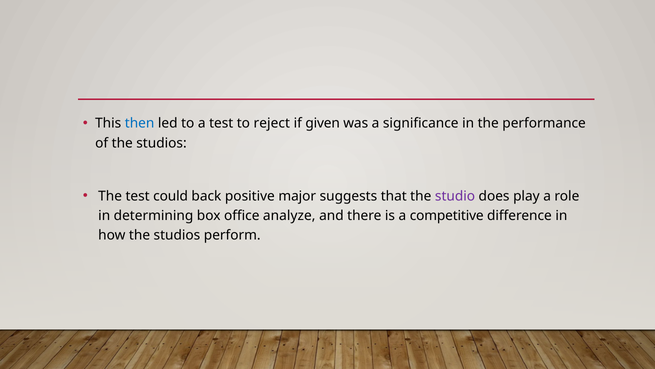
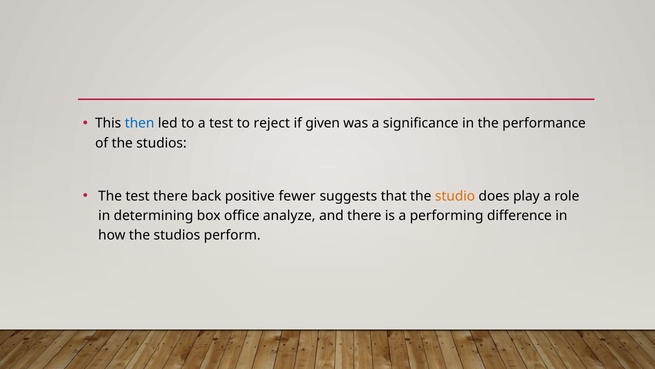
test could: could -> there (171, 196)
major: major -> fewer (297, 196)
studio colour: purple -> orange (455, 196)
competitive: competitive -> performing (447, 215)
